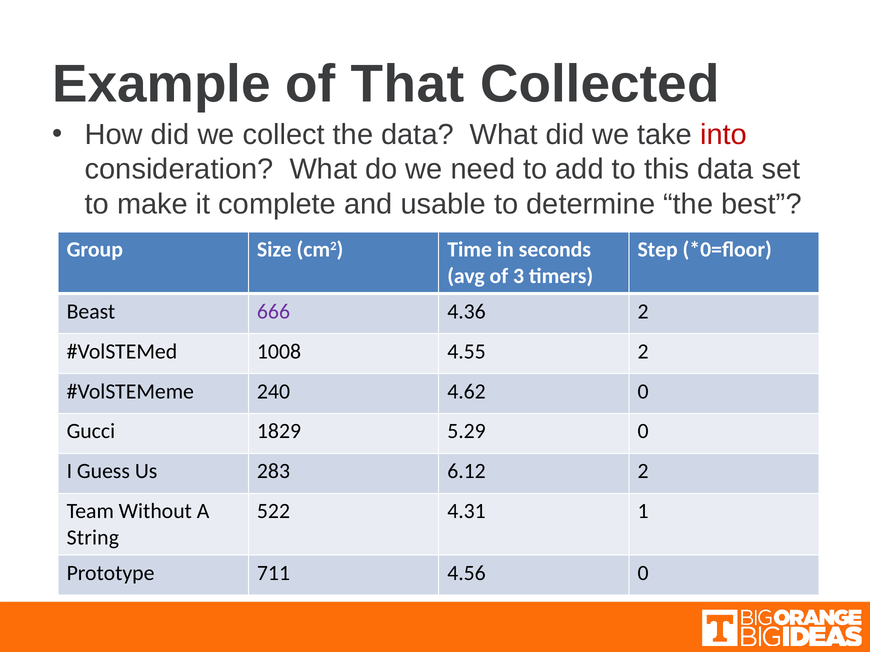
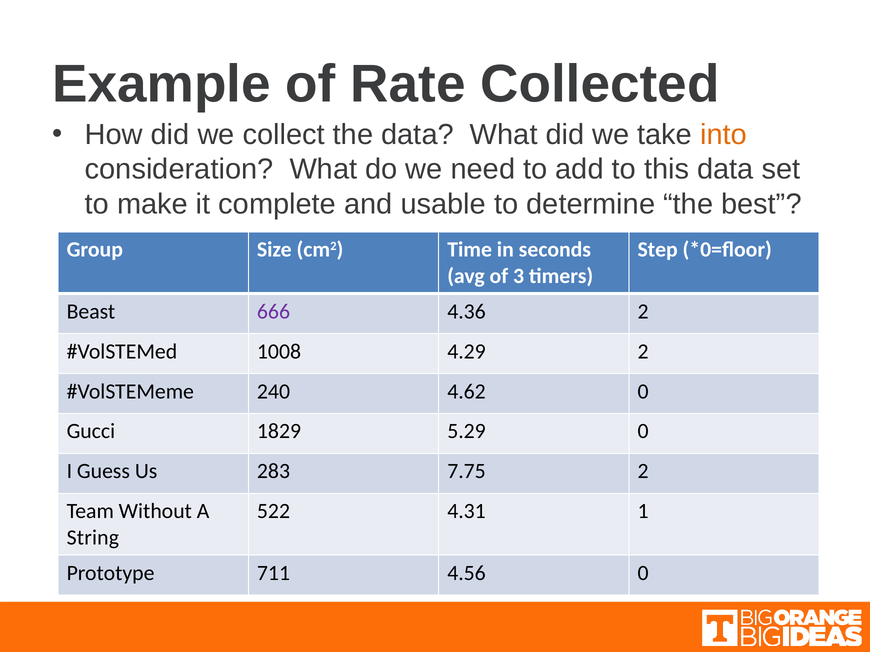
That: That -> Rate (408, 84)
into colour: red -> orange (724, 135)
4.55: 4.55 -> 4.29 (466, 352)
6.12: 6.12 -> 7.75 (466, 472)
